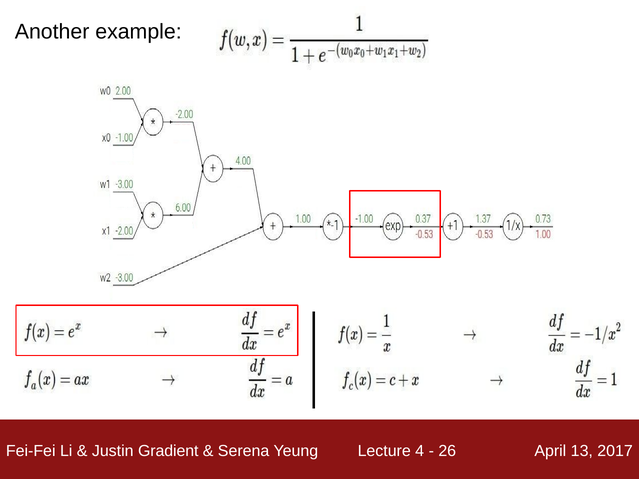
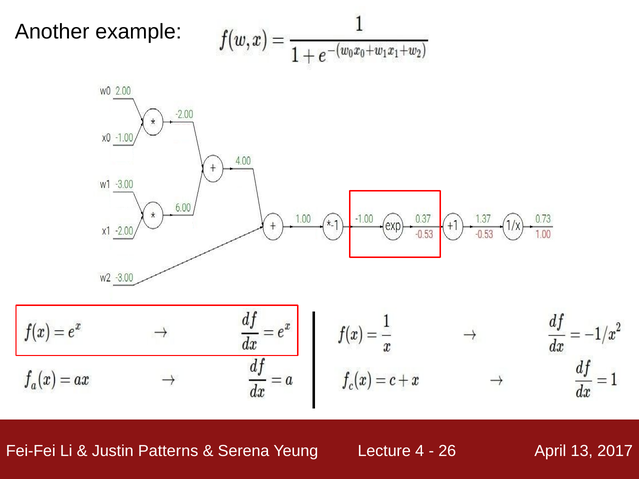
Gradient: Gradient -> Patterns (168, 451)
